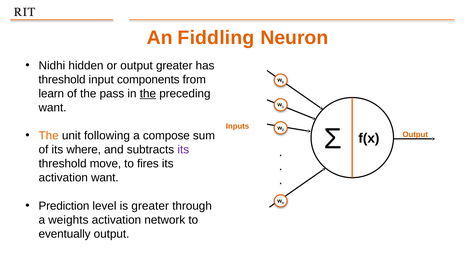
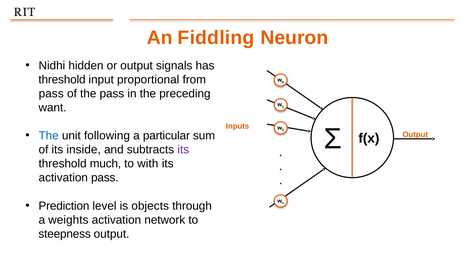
output greater: greater -> signals (174, 65)
components: components -> proportional (148, 79)
learn: learn -> pass (51, 93)
the underline: present -> none (148, 93)
The colour: orange -> blue (49, 136)
compose: compose -> particular (166, 136)
where: where -> inside (84, 150)
move: move -> much (105, 164)
fires: fires -> with (148, 164)
activation want: want -> pass (105, 178)
is greater: greater -> objects (150, 206)
eventually: eventually -> steepness (65, 234)
